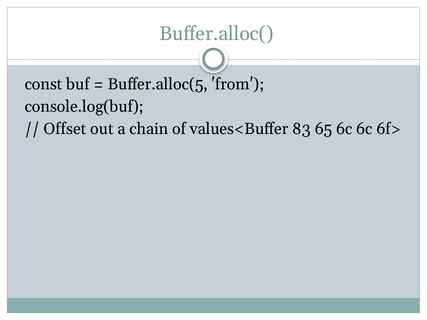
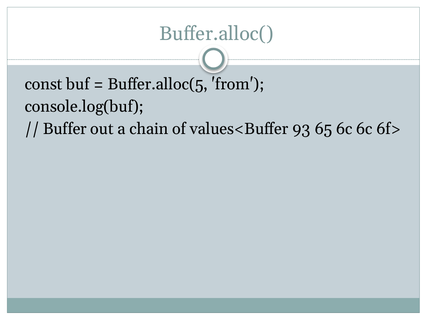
Offset: Offset -> Buffer (65, 129)
83: 83 -> 93 (301, 129)
